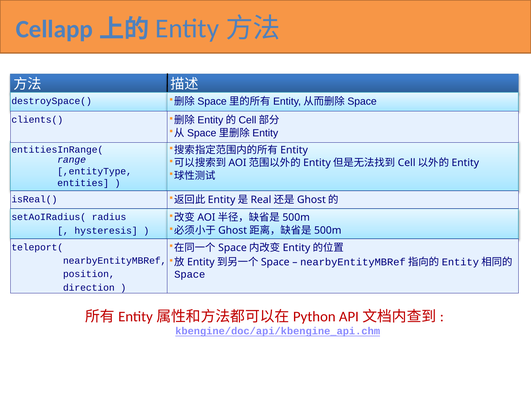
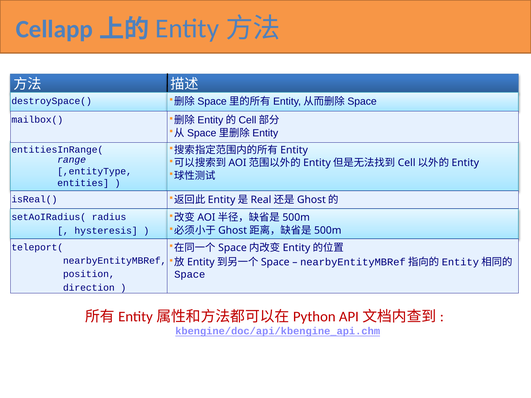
clients(: clients( -> mailbox( (37, 120)
